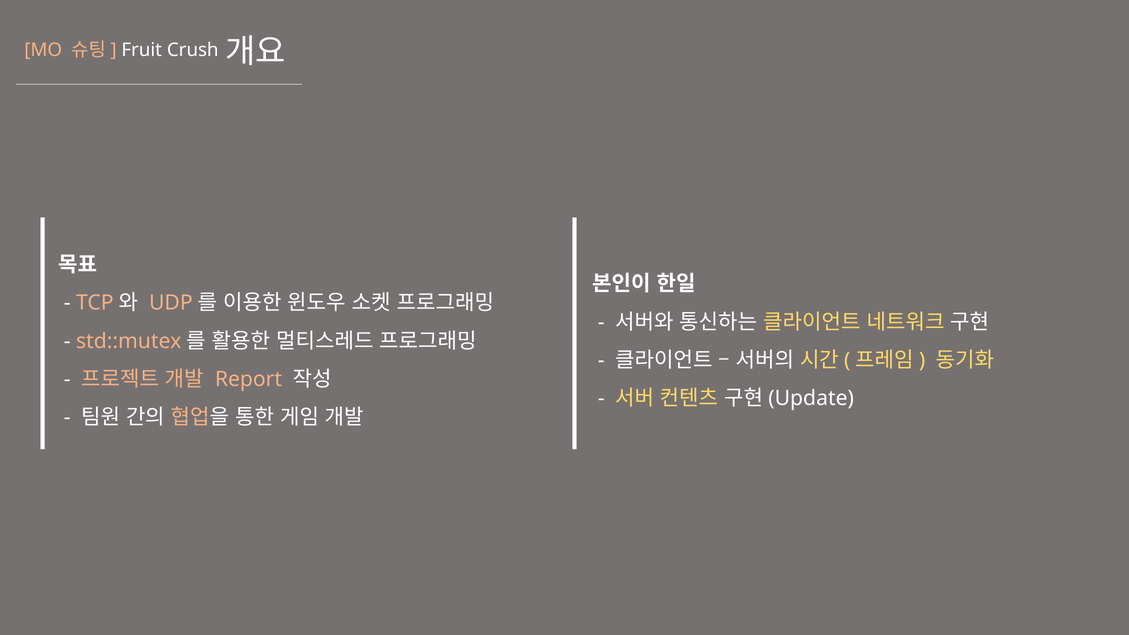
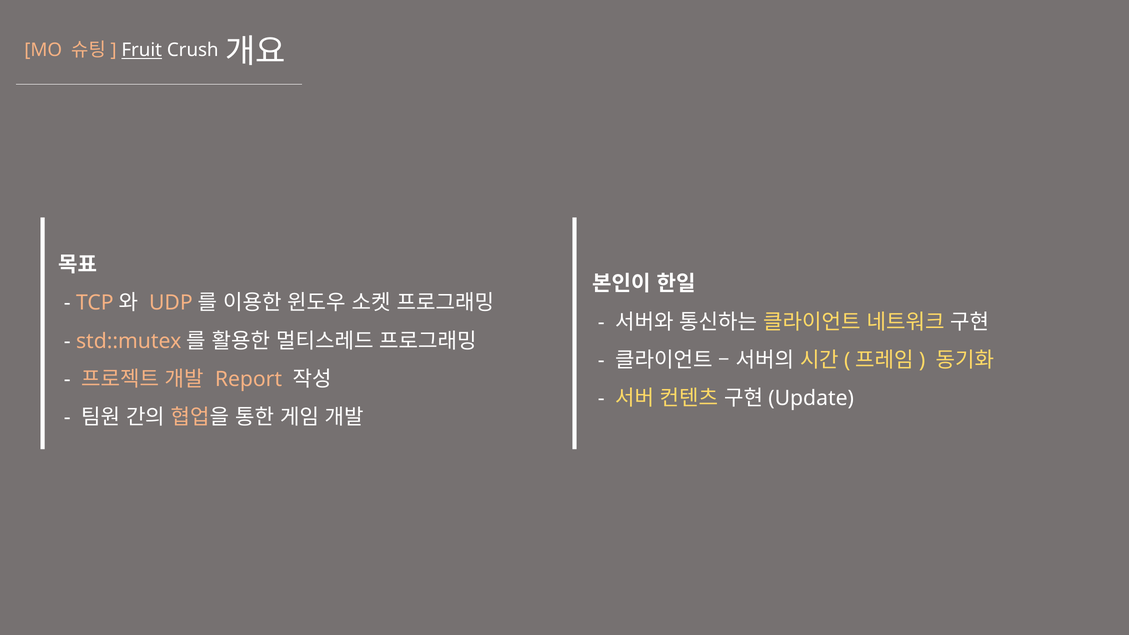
Fruit underline: none -> present (142, 50)
